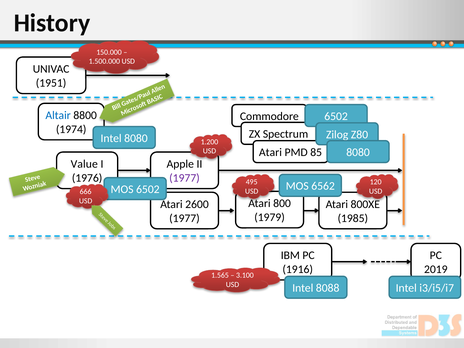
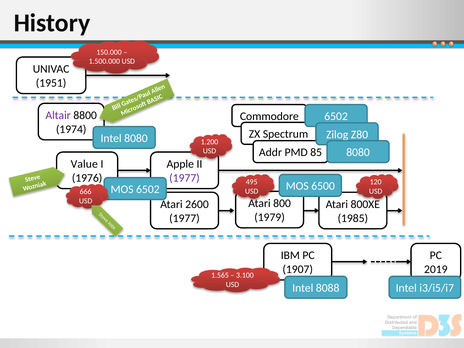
Altair colour: blue -> purple (58, 115)
Atari: Atari -> Addr (270, 152)
6562: 6562 -> 6500 (323, 186)
1916: 1916 -> 1907 (298, 269)
